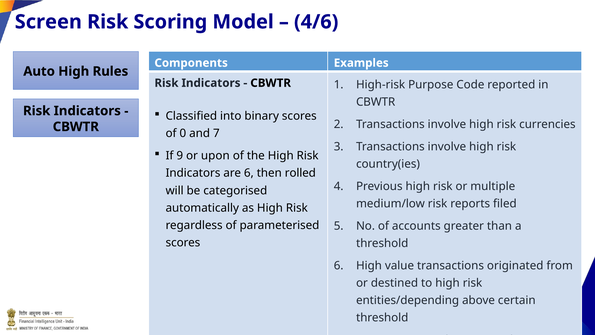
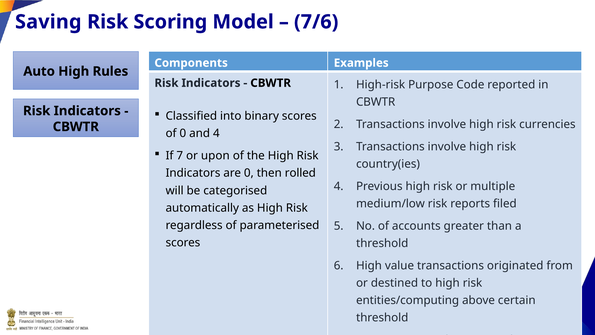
Screen: Screen -> Saving (48, 22)
4/6: 4/6 -> 7/6 (316, 22)
and 7: 7 -> 4 (216, 133)
If 9: 9 -> 7 (180, 156)
are 6: 6 -> 0 (249, 173)
entities/depending: entities/depending -> entities/computing (408, 300)
